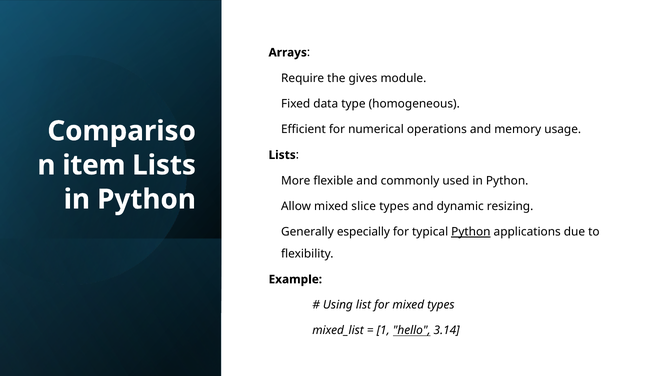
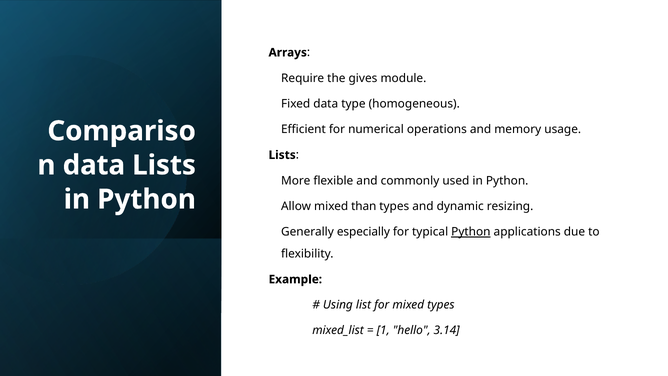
item: item -> data (94, 165)
slice: slice -> than (364, 206)
hello underline: present -> none (412, 330)
